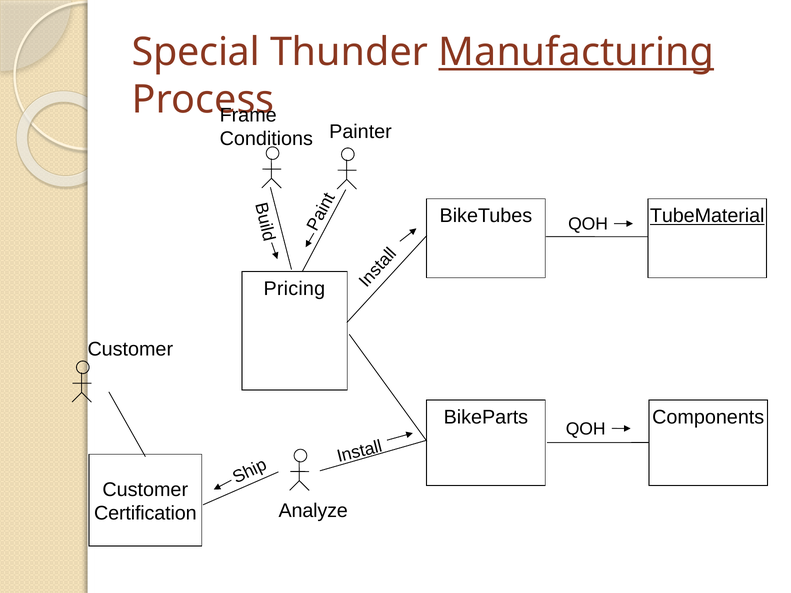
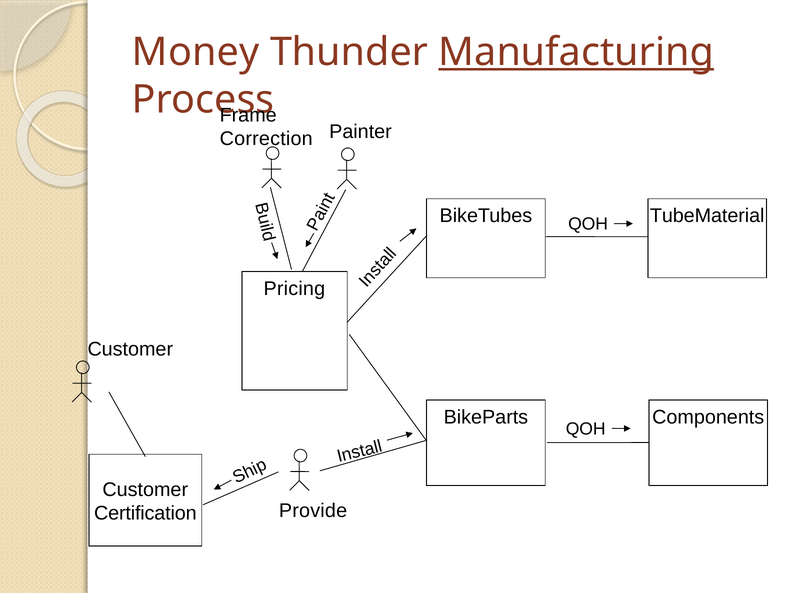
Special: Special -> Money (196, 52)
Conditions: Conditions -> Correction (266, 139)
TubeMaterial underline: present -> none (707, 216)
Analyze: Analyze -> Provide (313, 511)
